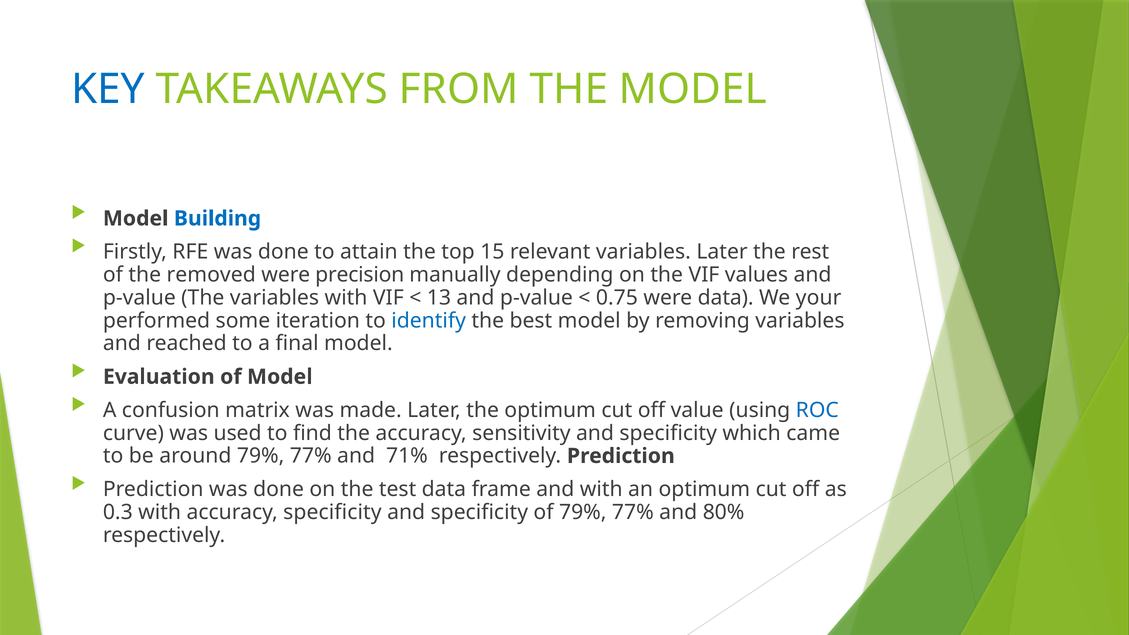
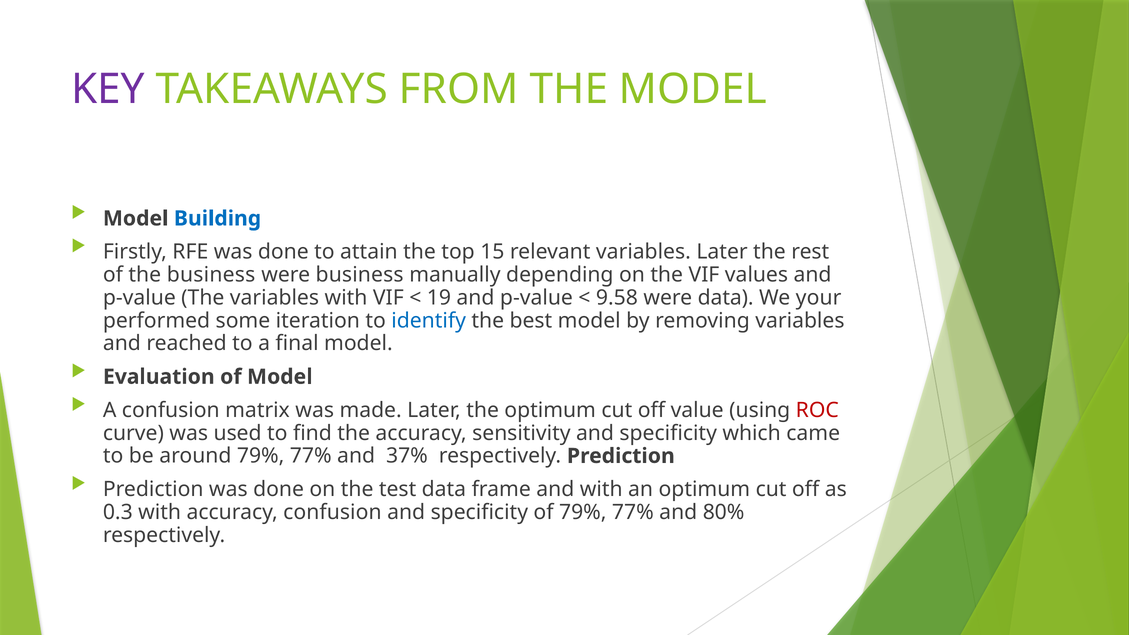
KEY colour: blue -> purple (108, 89)
the removed: removed -> business (211, 275)
were precision: precision -> business (360, 275)
13: 13 -> 19 (439, 298)
0.75: 0.75 -> 9.58 (617, 298)
ROC colour: blue -> red (817, 410)
71%: 71% -> 37% (407, 456)
accuracy specificity: specificity -> confusion (332, 512)
